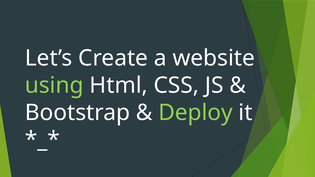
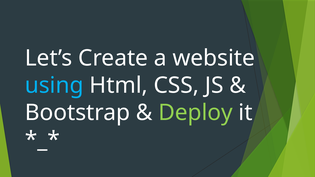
using colour: light green -> light blue (54, 85)
